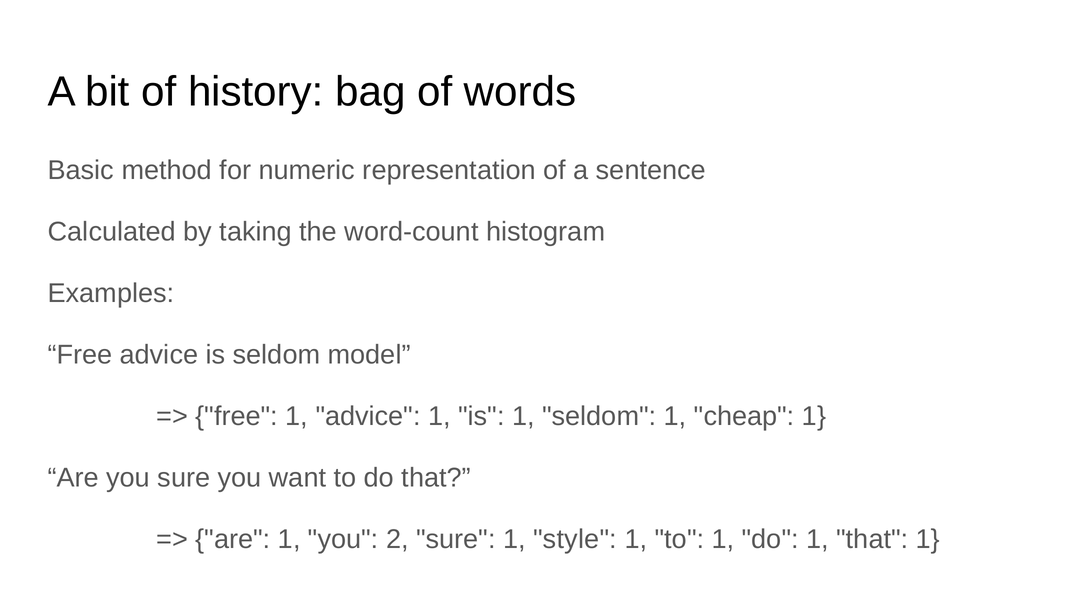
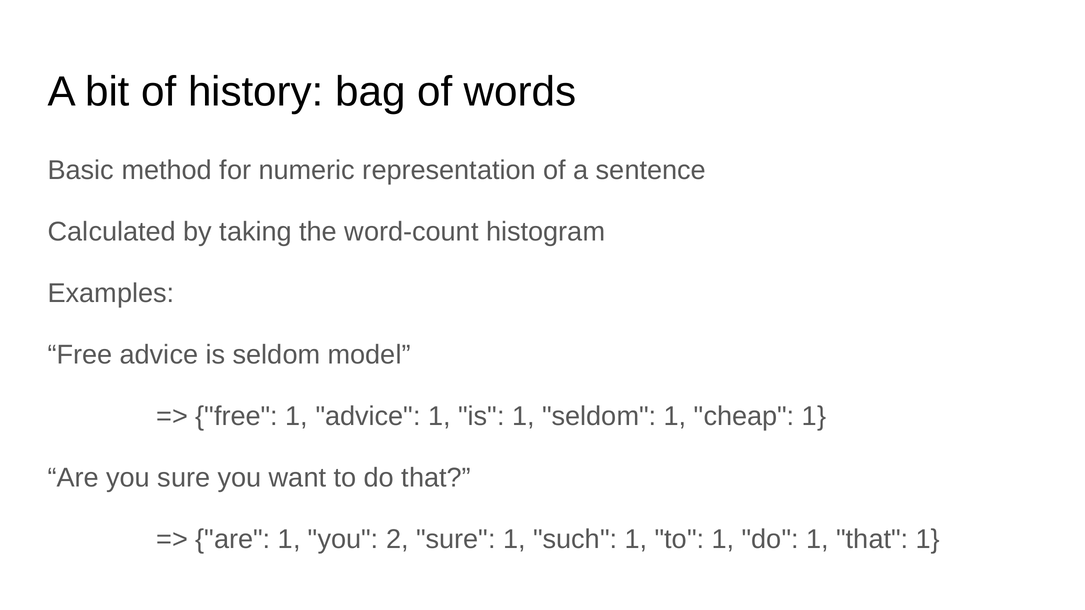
style: style -> such (575, 540)
